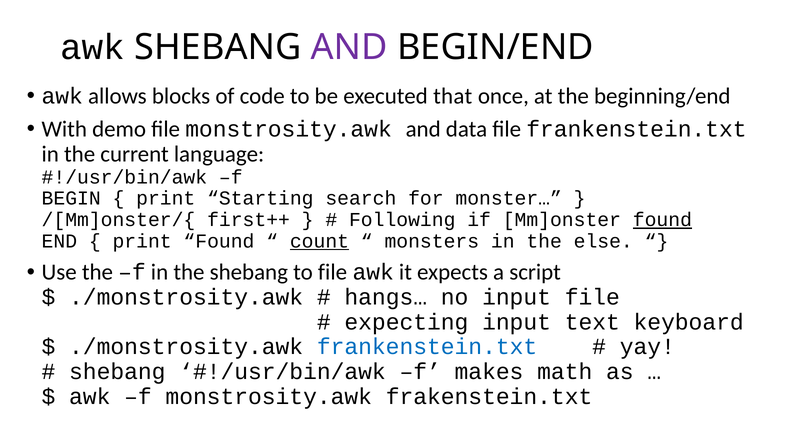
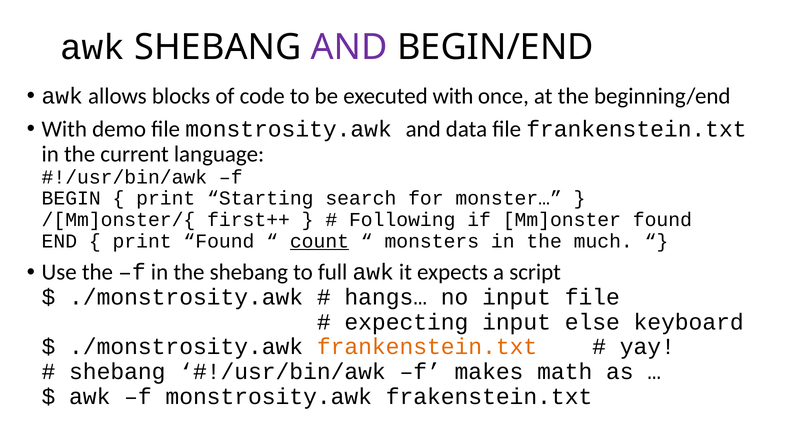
executed that: that -> with (453, 96)
found underline: present -> none (662, 219)
else: else -> much (603, 241)
to file: file -> full (333, 272)
text: text -> else (592, 321)
frankenstein.txt colour: blue -> orange (427, 346)
